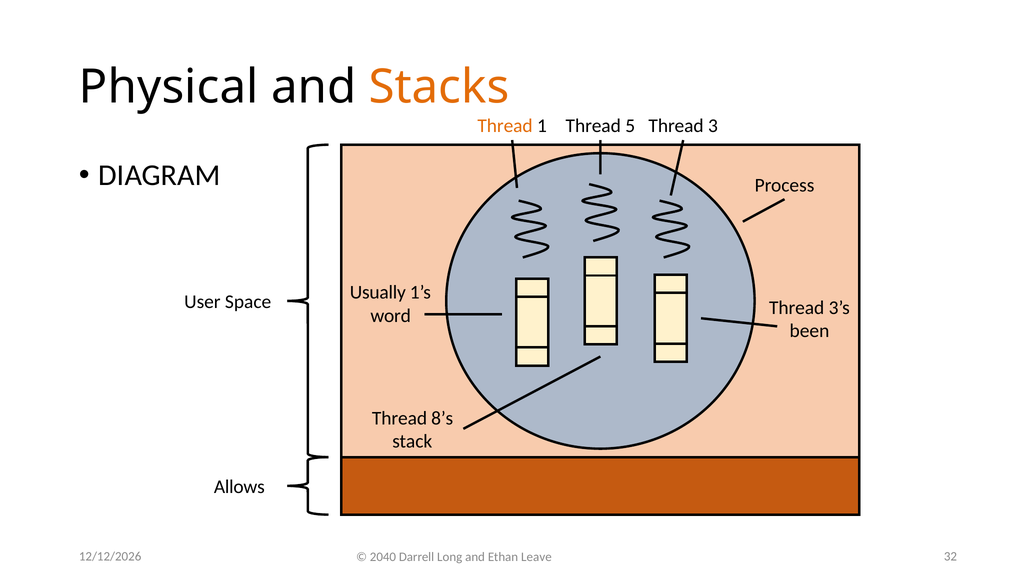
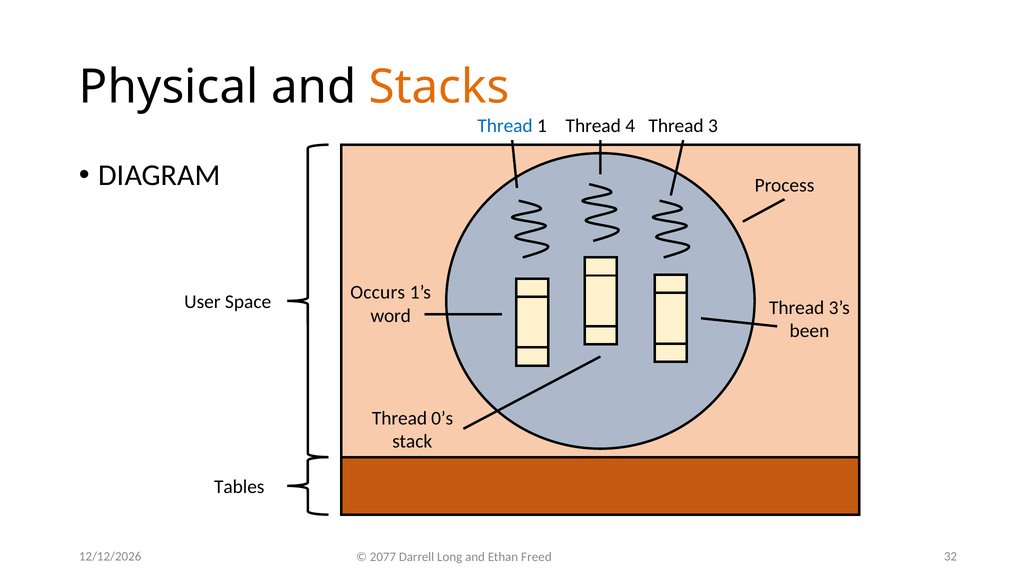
Thread colour: orange -> blue (505, 126)
5: 5 -> 4 (630, 126)
Usually: Usually -> Occurs (378, 292)
8’s: 8’s -> 0’s (442, 418)
Allows: Allows -> Tables (239, 487)
2040: 2040 -> 2077 (383, 557)
Leave: Leave -> Freed (536, 557)
